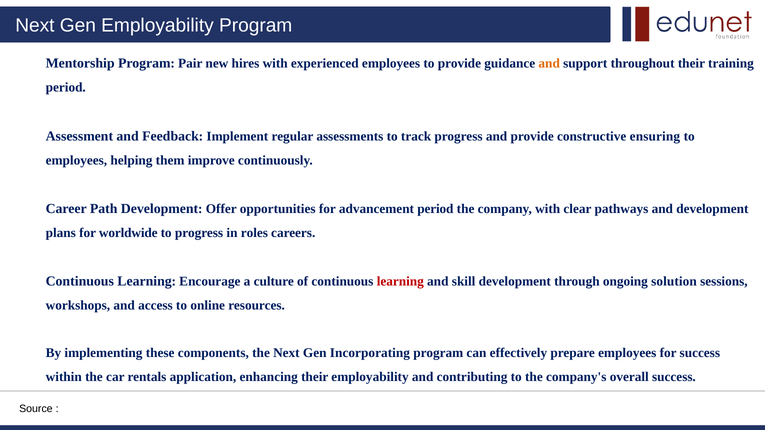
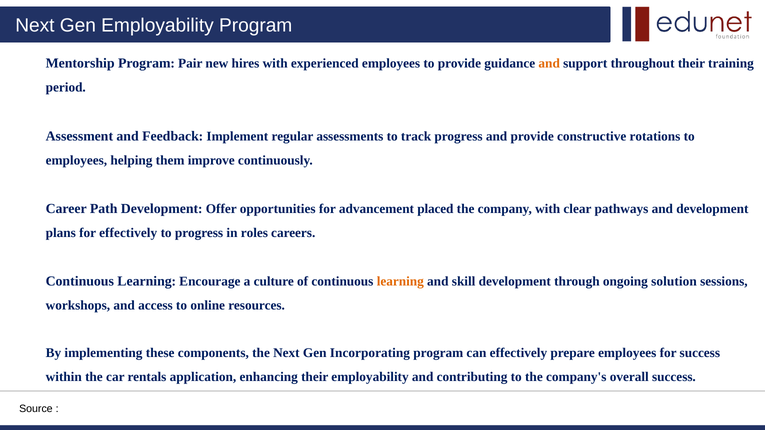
ensuring: ensuring -> rotations (655, 136)
advancement period: period -> placed (435, 209)
for worldwide: worldwide -> effectively (128, 233)
learning colour: red -> orange (400, 282)
